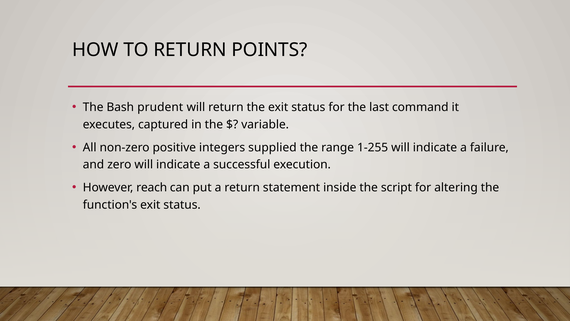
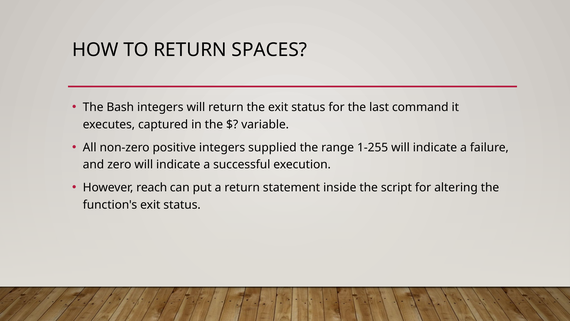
POINTS: POINTS -> SPACES (269, 50)
Bash prudent: prudent -> integers (160, 107)
